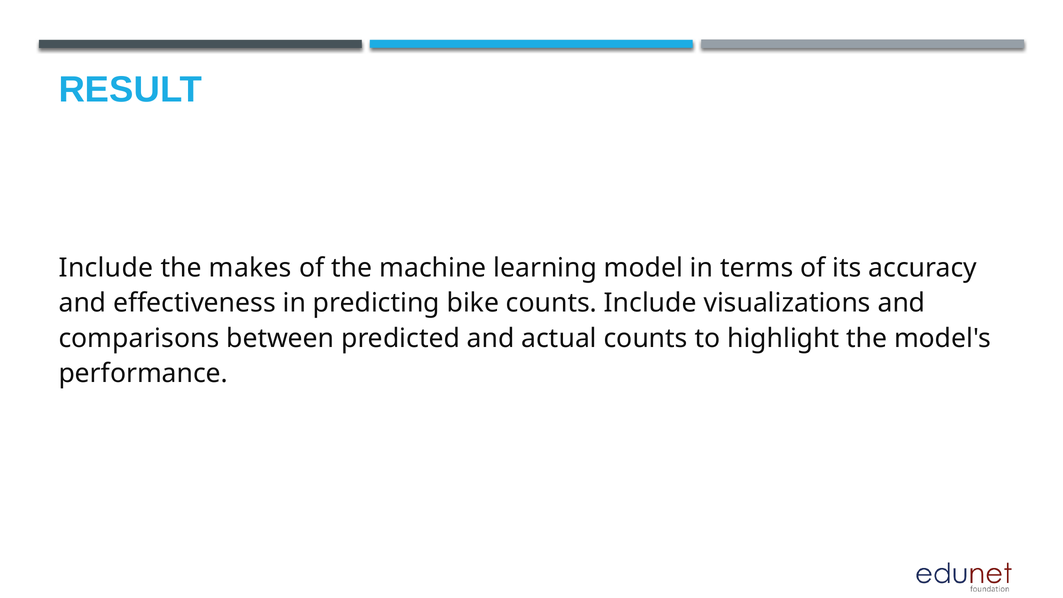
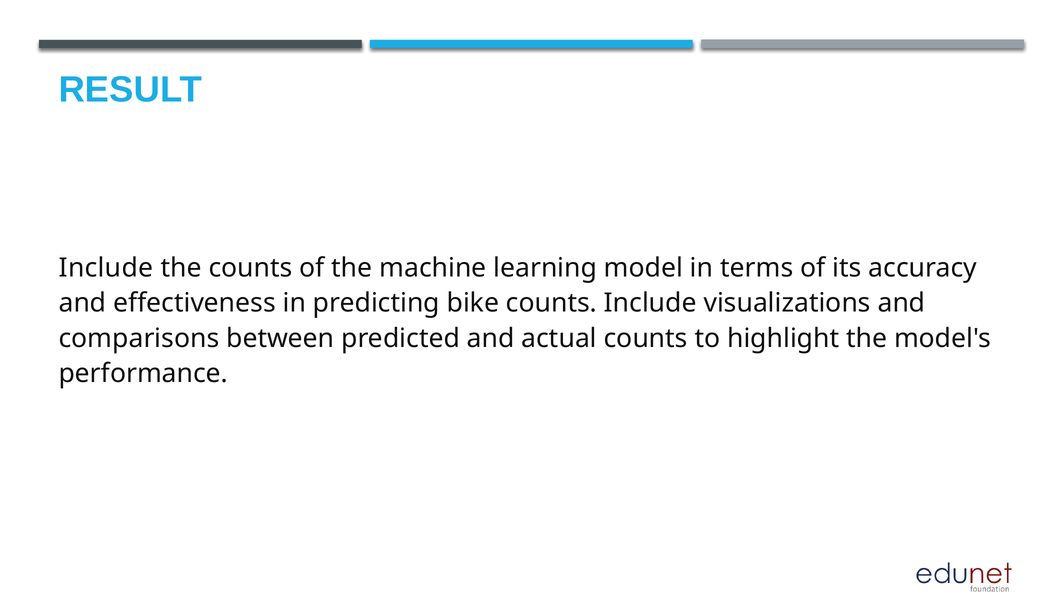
the makes: makes -> counts (250, 268)
